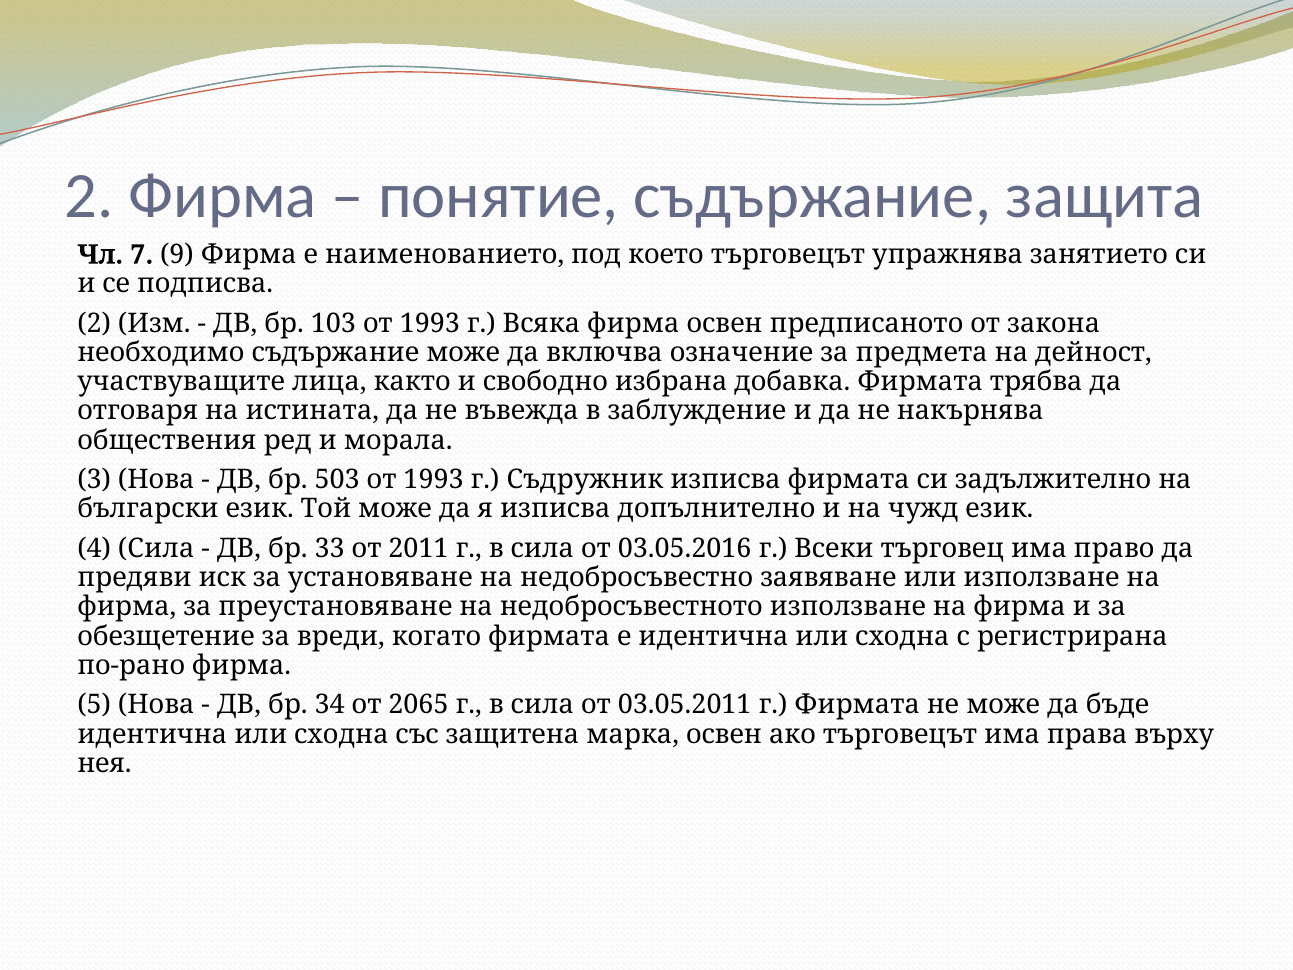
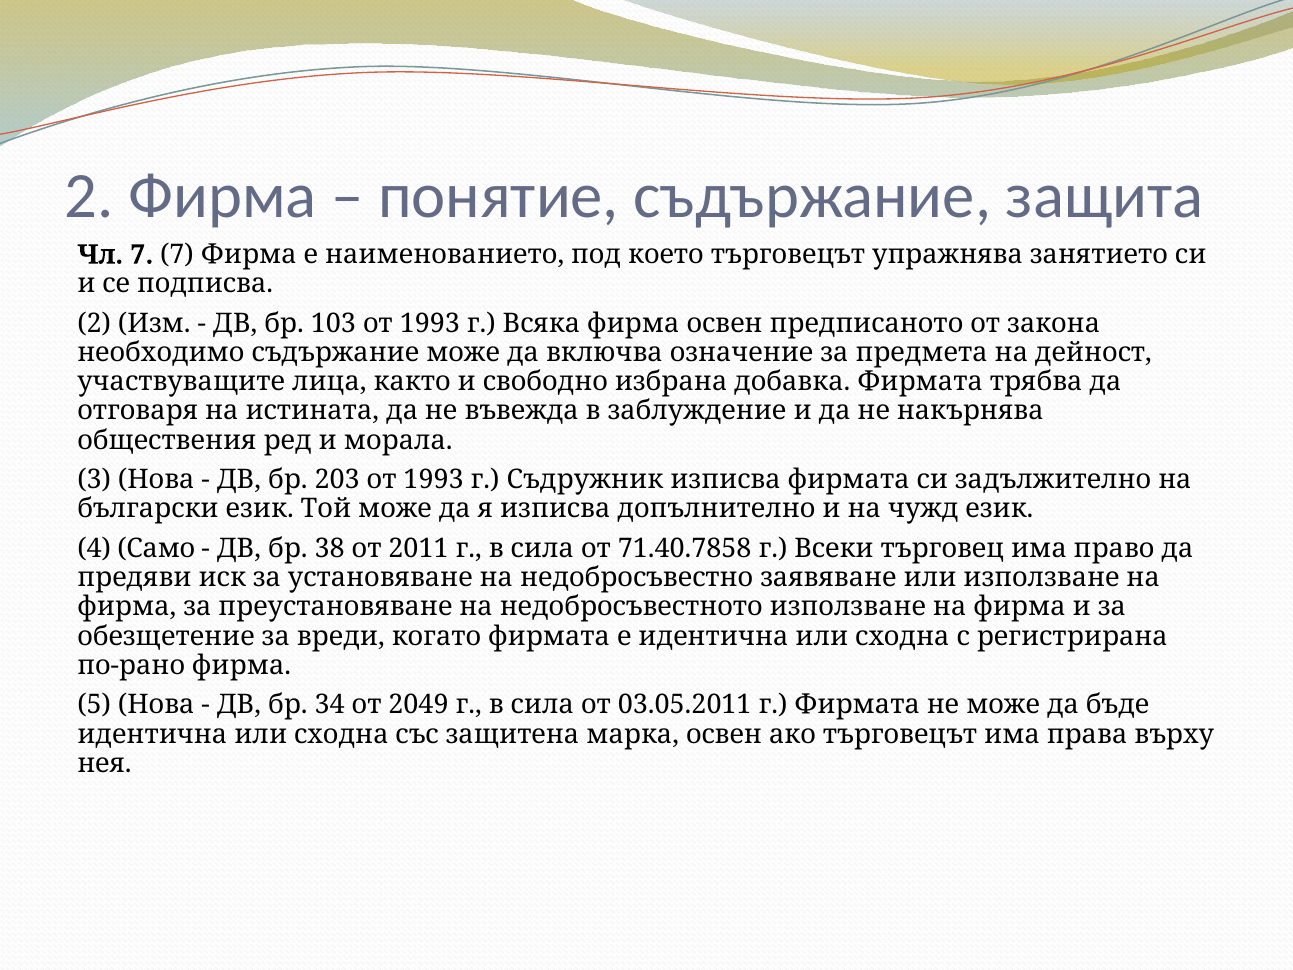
7 9: 9 -> 7 (177, 255)
503: 503 -> 203 (337, 480)
4 Сила: Сила -> Само (156, 549)
33: 33 -> 38 (330, 549)
03.05.2016: 03.05.2016 -> 71.40.7858 (685, 549)
2065: 2065 -> 2049 (418, 705)
